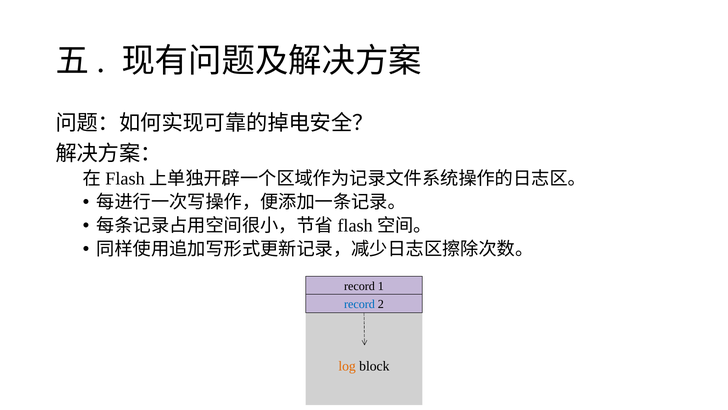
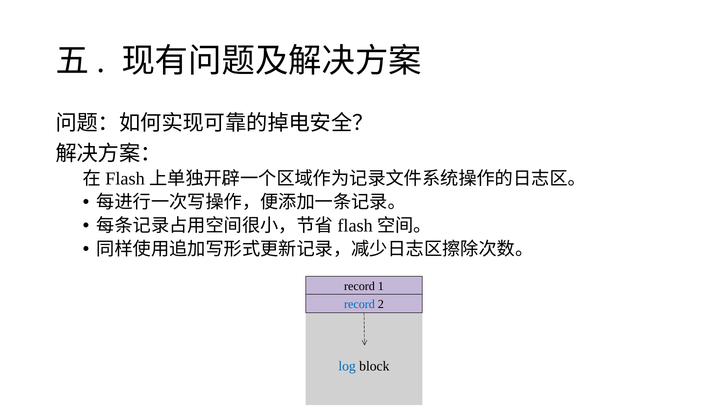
log colour: orange -> blue (347, 366)
